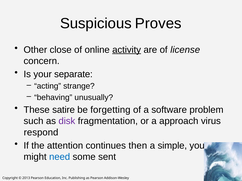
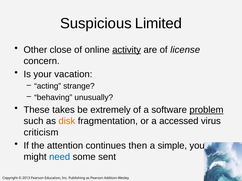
Proves: Proves -> Limited (158, 23)
separate: separate -> vacation (73, 74)
satire: satire -> takes (64, 110)
forgetting: forgetting -> extremely (111, 110)
problem underline: none -> present (206, 110)
disk colour: purple -> orange (67, 121)
approach: approach -> accessed (179, 121)
respond: respond -> criticism (41, 133)
